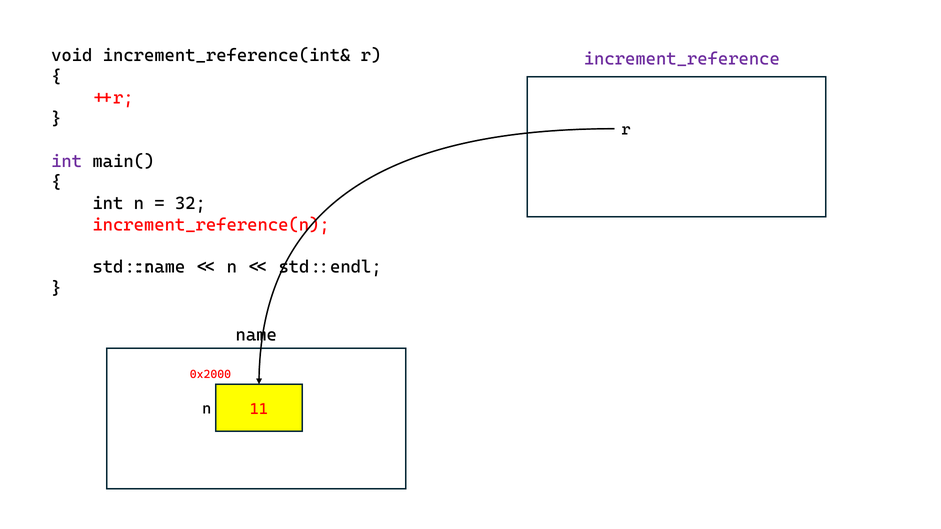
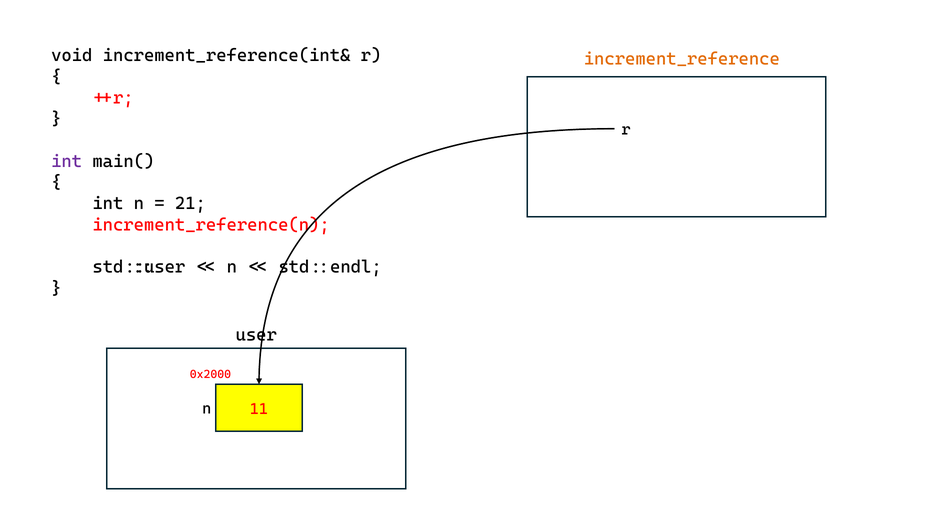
increment_reference colour: purple -> orange (682, 59)
32: 32 -> 21 (190, 204)
std::name: std::name -> std::user (139, 267)
name: name -> user (256, 335)
